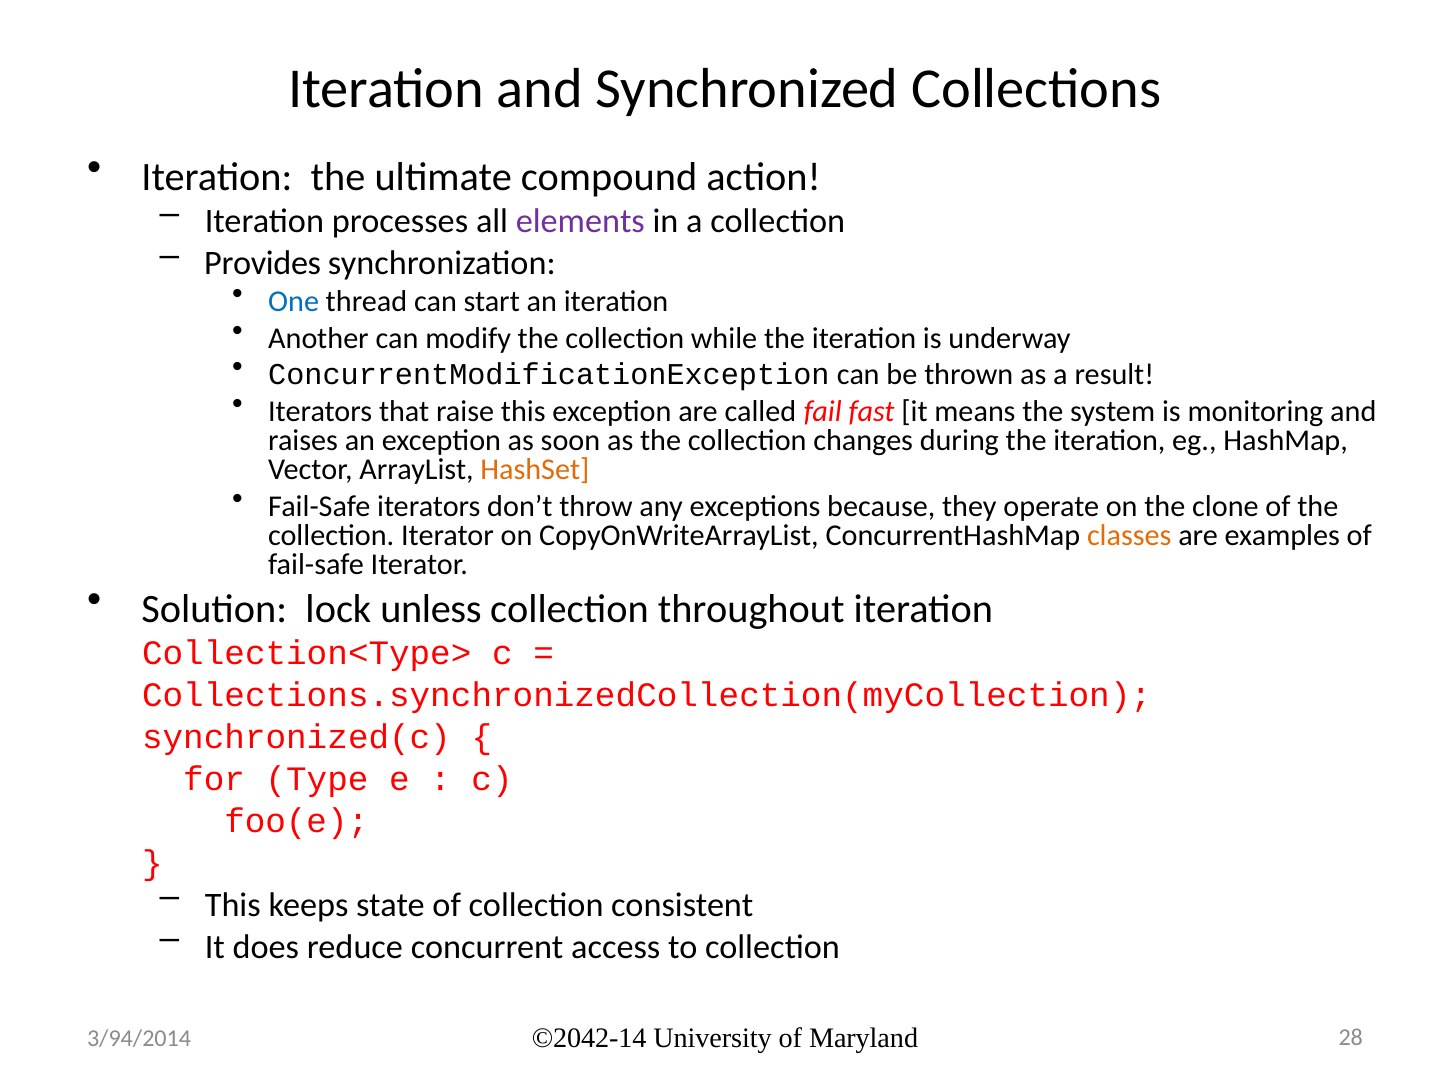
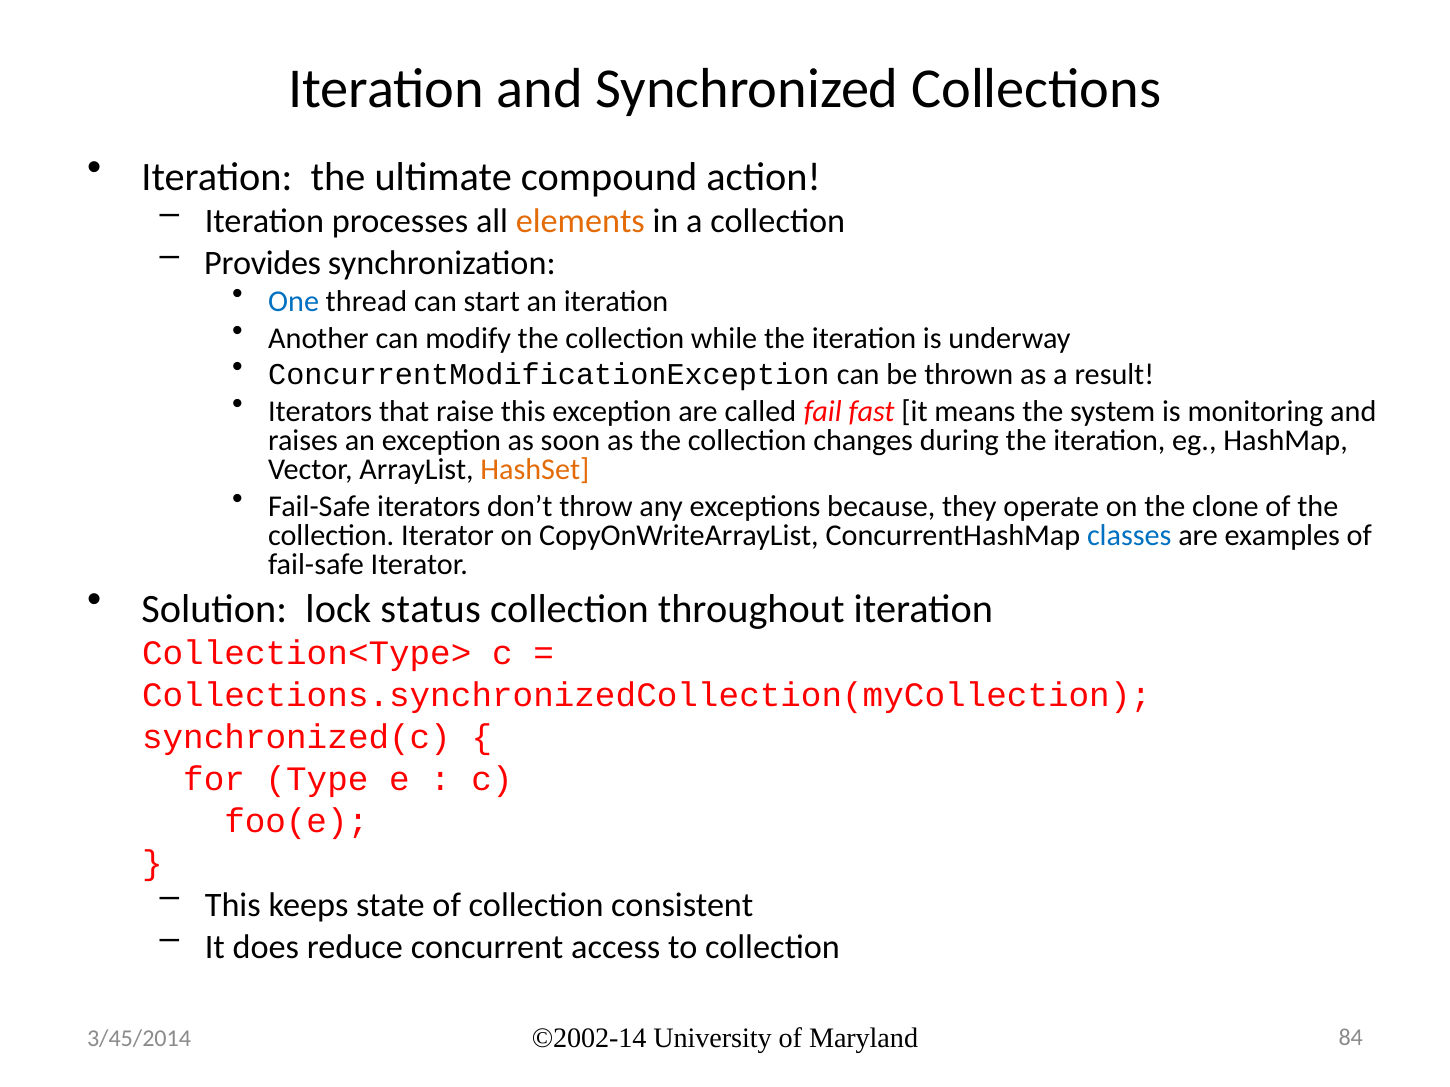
elements colour: purple -> orange (580, 222)
classes colour: orange -> blue (1129, 535)
unless: unless -> status (431, 610)
©2042-14: ©2042-14 -> ©2002-14 (589, 1039)
28: 28 -> 84 (1351, 1038)
3/94/2014: 3/94/2014 -> 3/45/2014 (139, 1039)
